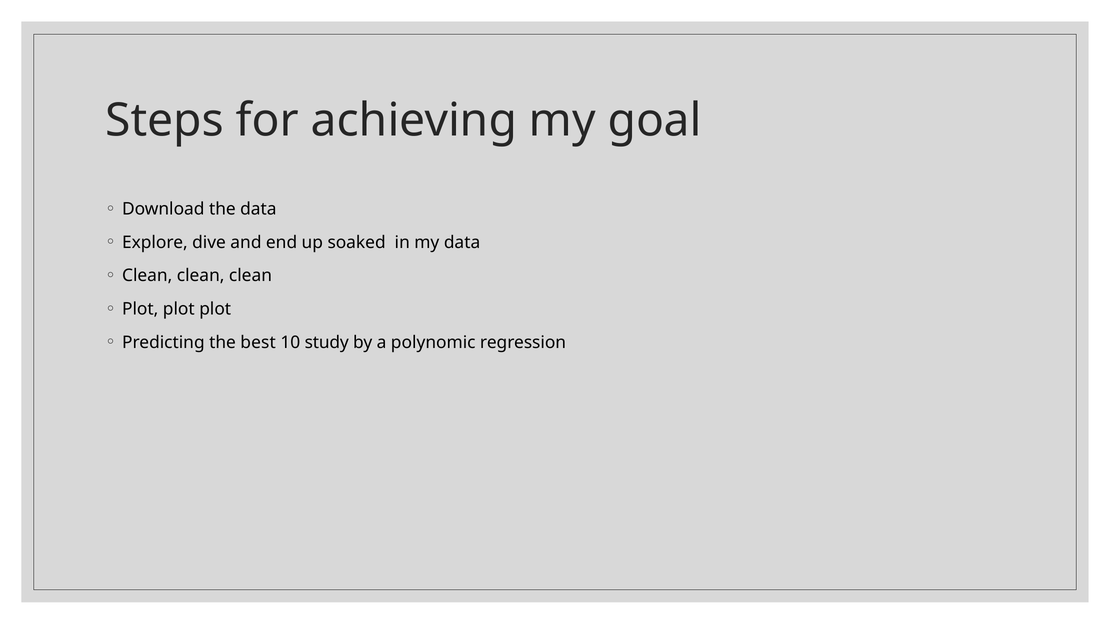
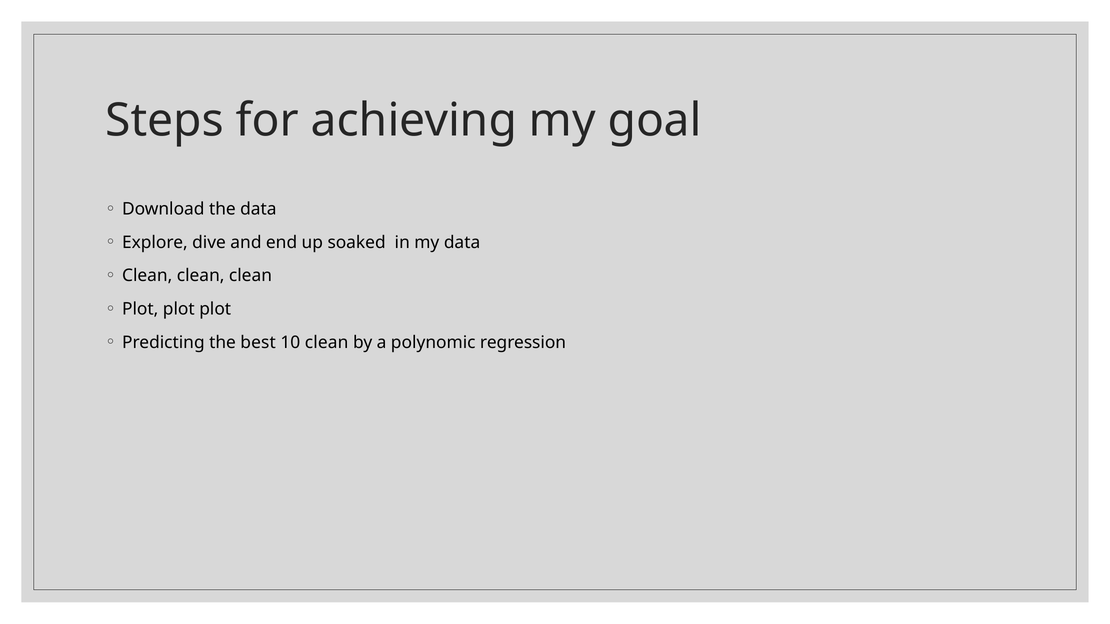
10 study: study -> clean (327, 343)
